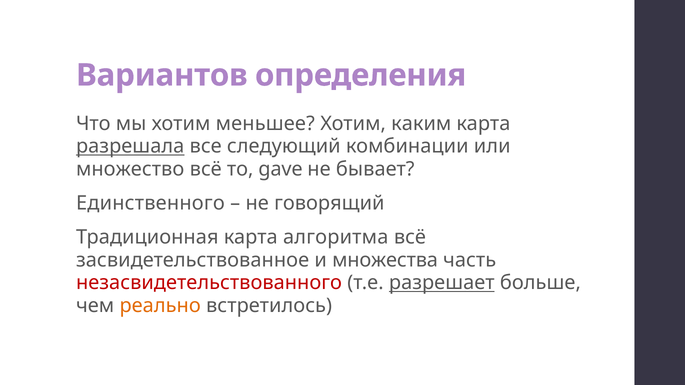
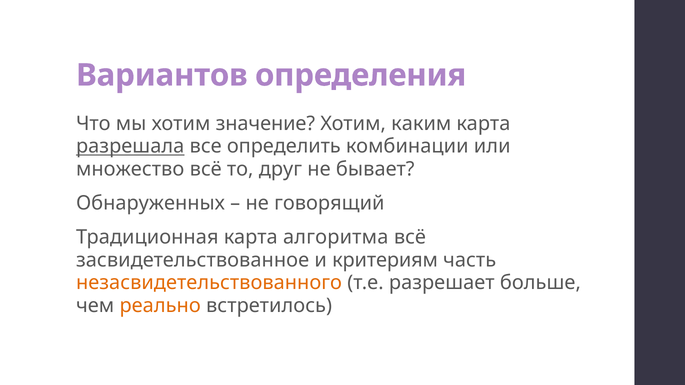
меньшее: меньшее -> значение (265, 124)
следующий: следующий -> определить (284, 146)
gave: gave -> друг (280, 169)
Единственного: Единственного -> Обнаруженных (150, 203)
множества: множества -> критериям (385, 260)
незасвидетельствованного colour: red -> orange (209, 283)
разрешает underline: present -> none (442, 283)
